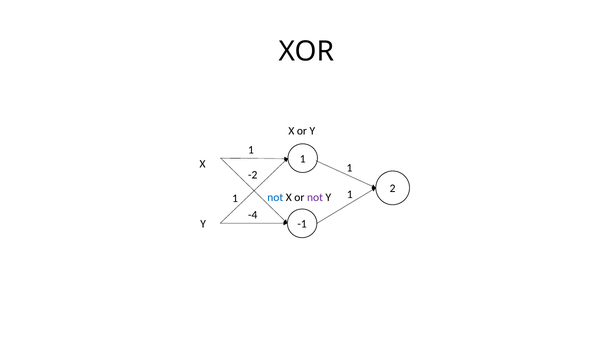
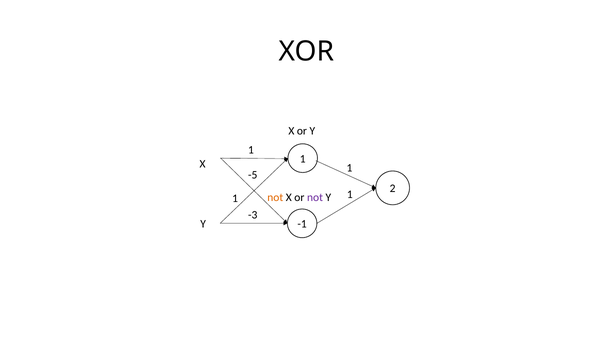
-2: -2 -> -5 (253, 175)
not colour: blue -> orange (275, 197)
-4: -4 -> -3 (253, 215)
